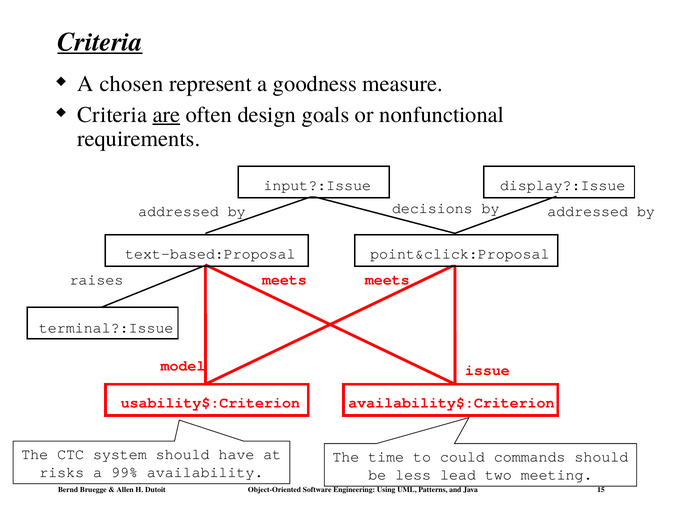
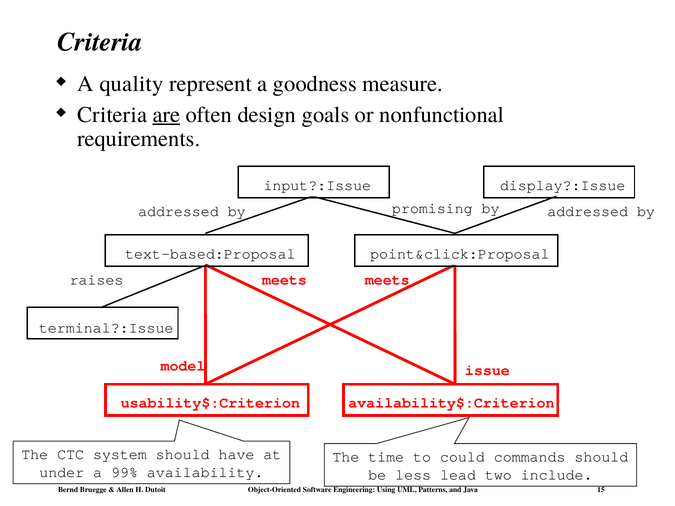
Criteria underline: present -> none (100, 42)
chosen: chosen -> quality (131, 84)
decisions: decisions -> promising (432, 208)
risks: risks -> under (62, 473)
meeting: meeting -> include (557, 475)
